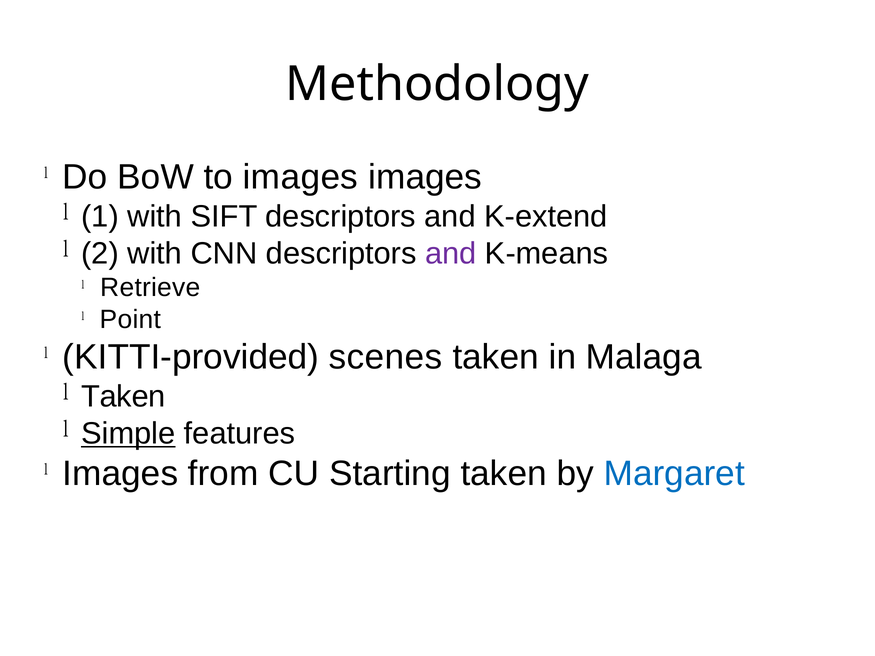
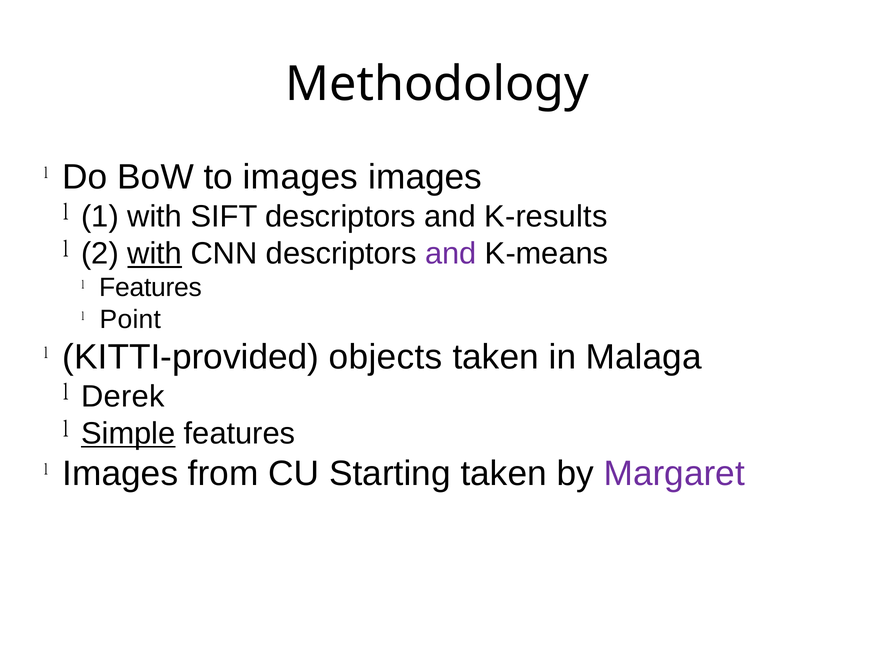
K-extend: K-extend -> K-results (546, 217)
with underline: none -> present (155, 254)
Retrieve: Retrieve -> Features (151, 288)
scenes: scenes -> objects (386, 357)
Taken: Taken -> Derek (123, 397)
Margaret colour: blue -> purple (674, 474)
